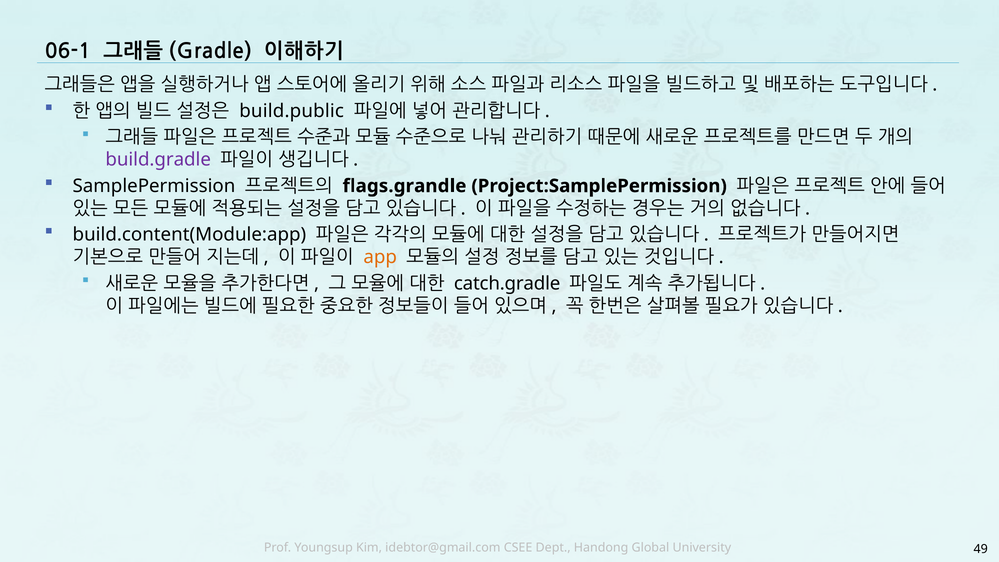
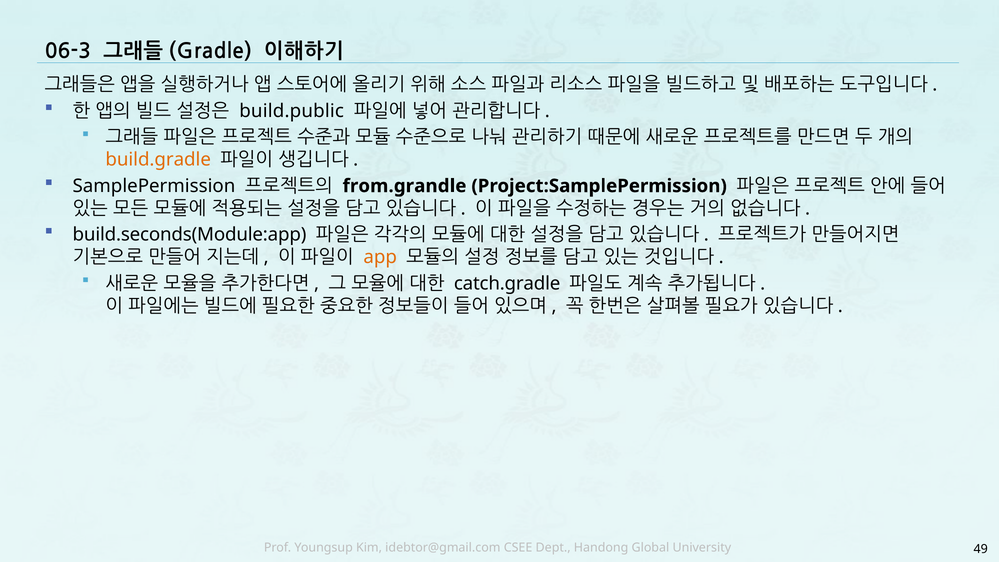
06-1: 06-1 -> 06-3 (68, 51)
build.gradle colour: purple -> orange (158, 160)
flags.grandle: flags.grandle -> from.grandle (405, 186)
build.content(Module:app: build.content(Module:app -> build.seconds(Module:app (189, 235)
